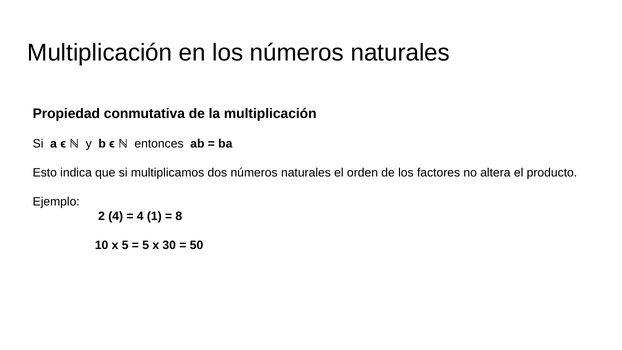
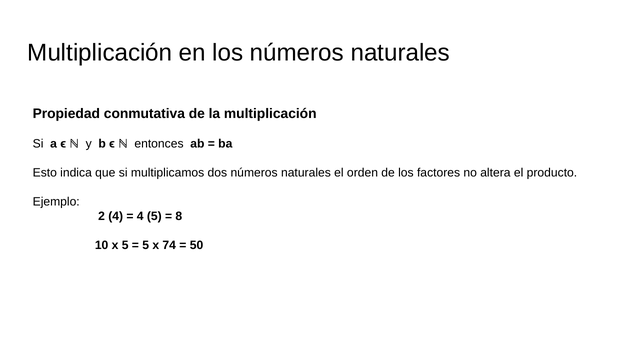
4 1: 1 -> 5 (154, 216)
30: 30 -> 74 (169, 245)
